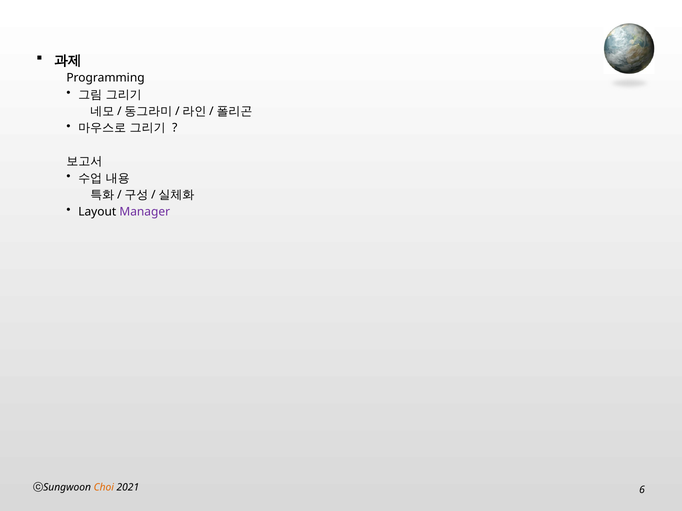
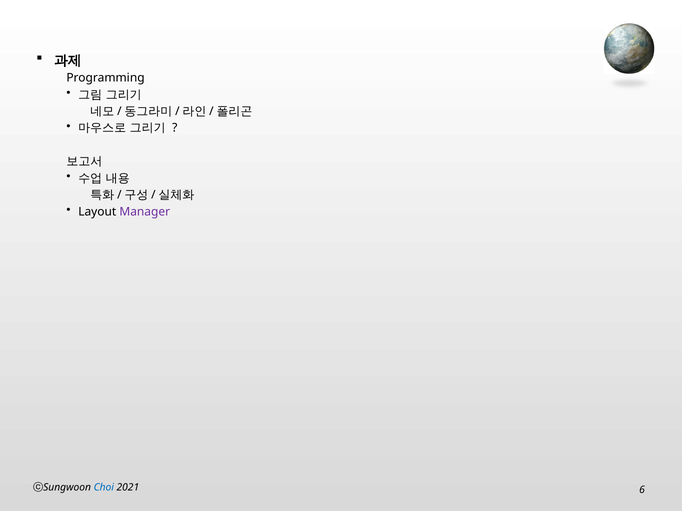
Choi colour: orange -> blue (104, 488)
